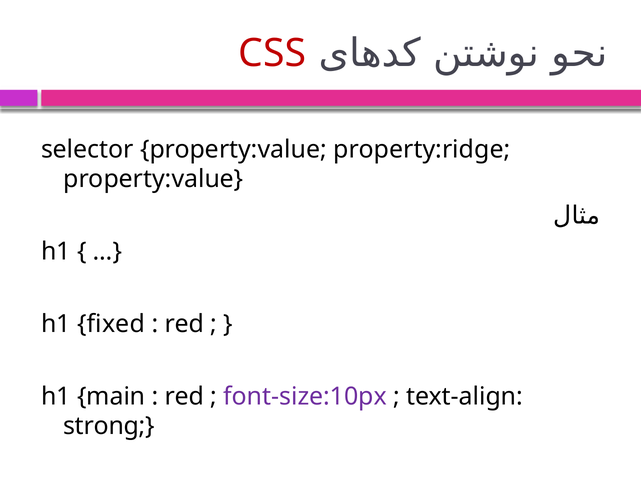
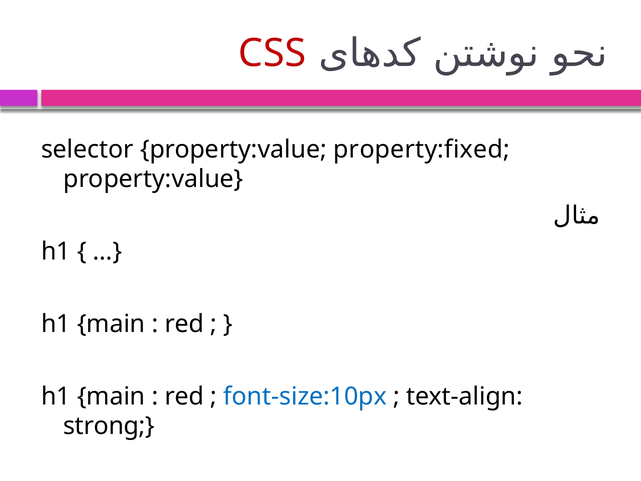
property:ridge: property:ridge -> property:fixed (422, 149)
fixed: fixed -> main (111, 324)
font-size:10px colour: purple -> blue (305, 396)
